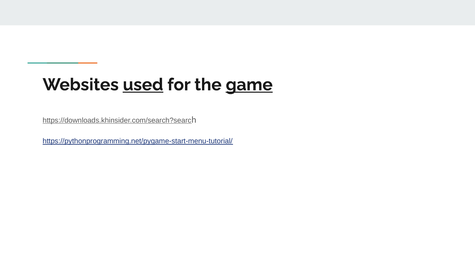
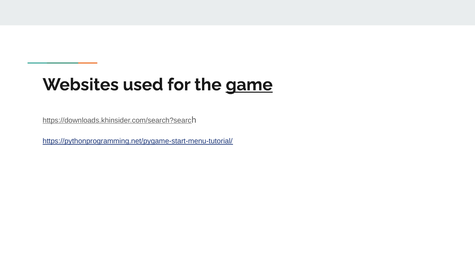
used underline: present -> none (143, 85)
